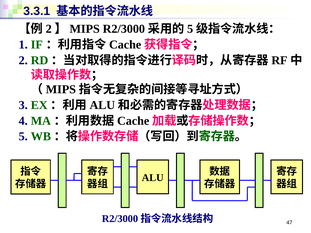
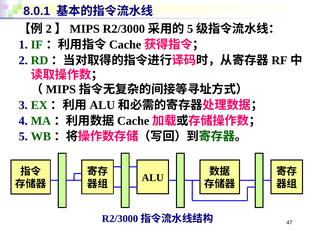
3.3.1: 3.3.1 -> 8.0.1 (37, 11)
